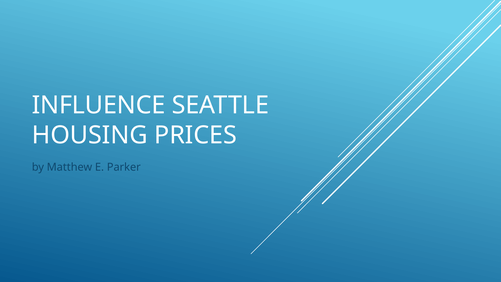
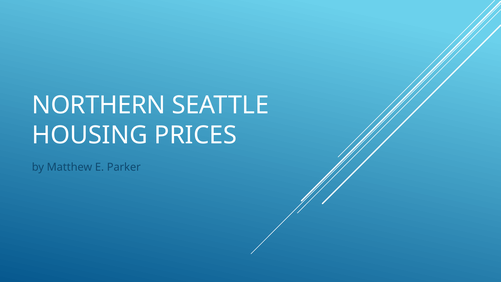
INFLUENCE: INFLUENCE -> NORTHERN (99, 105)
